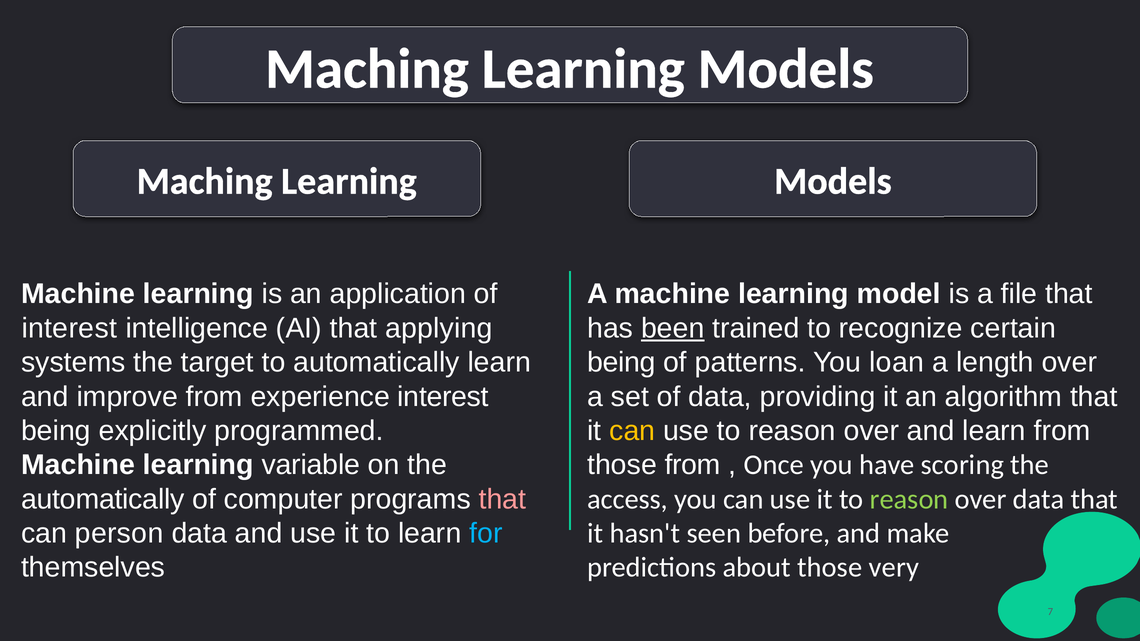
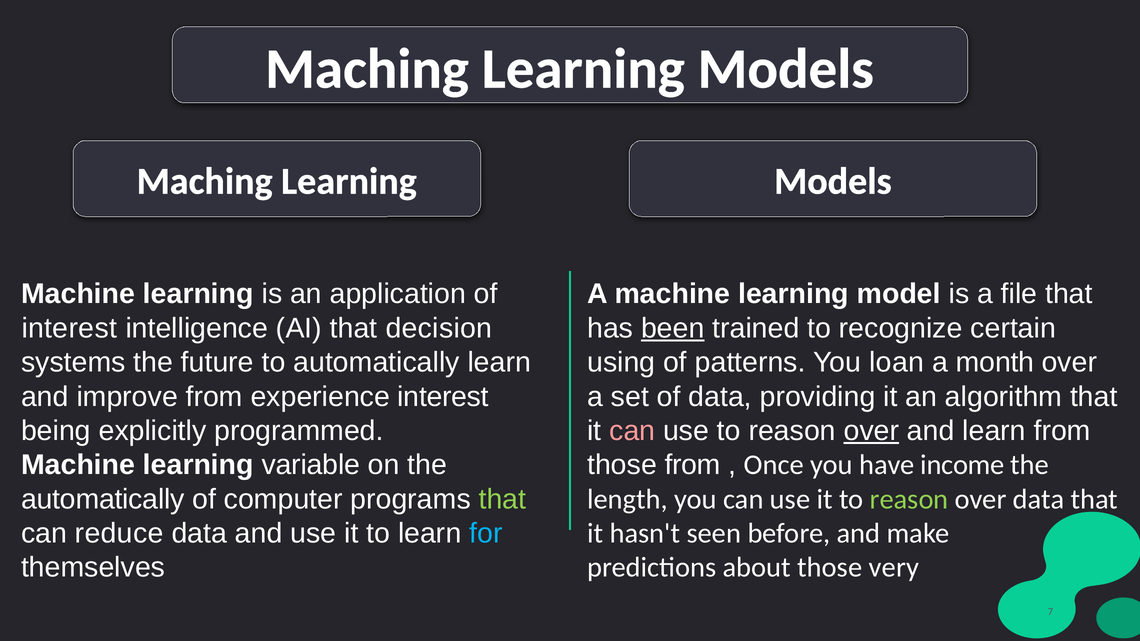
applying: applying -> decision (439, 328)
target: target -> future (217, 363)
being: being -> using (621, 363)
length: length -> month (995, 363)
can colour: yellow -> pink (632, 431)
over underline: none -> present (871, 431)
scoring: scoring -> income (962, 465)
that colour: pink -> light green (502, 499)
access: access -> length (627, 499)
person: person -> reduce (119, 534)
